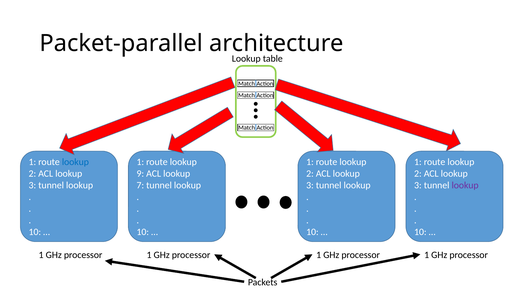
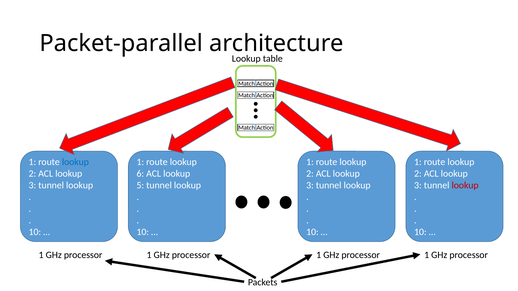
9: 9 -> 6 (140, 174)
7: 7 -> 5 (140, 186)
lookup colour: purple -> red (465, 186)
